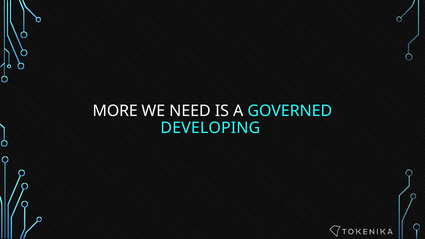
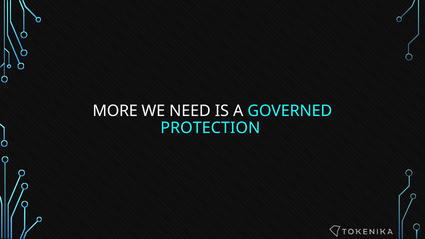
DEVELOPING: DEVELOPING -> PROTECTION (210, 128)
